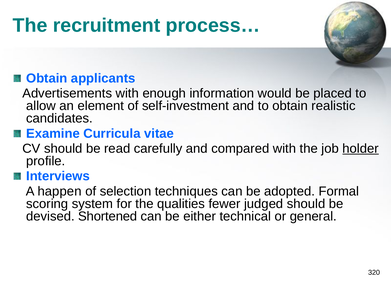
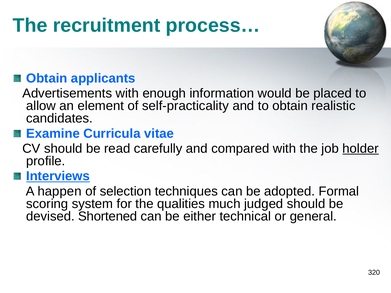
self-investment: self-investment -> self-practicality (185, 106)
Interviews underline: none -> present (58, 176)
fewer: fewer -> much (225, 204)
